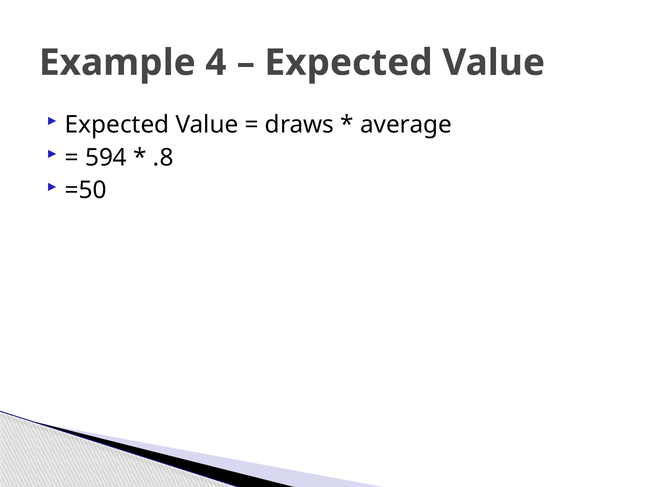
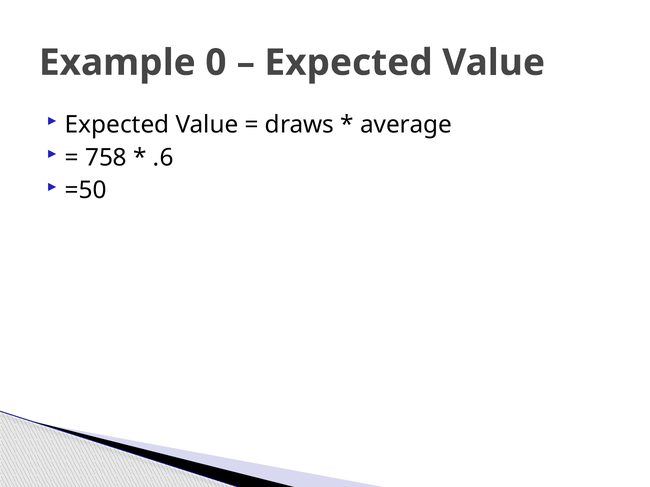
4: 4 -> 0 (216, 63)
594: 594 -> 758 (106, 158)
.8: .8 -> .6 (163, 158)
